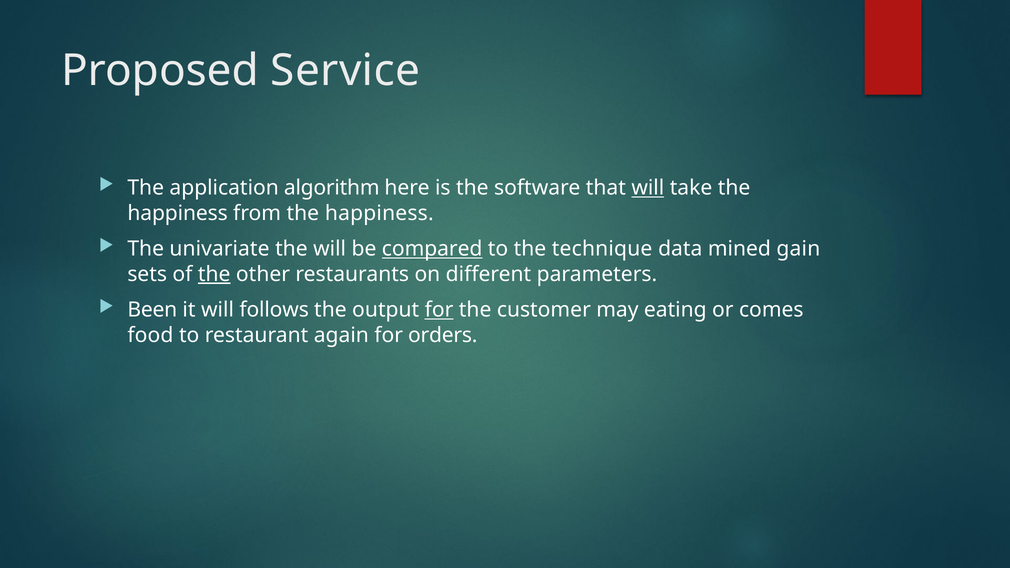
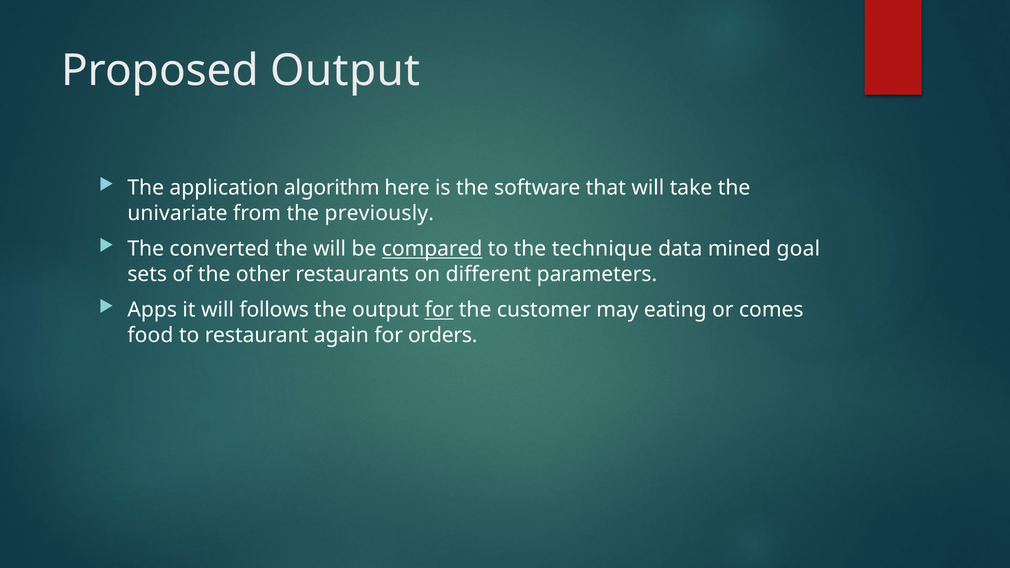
Proposed Service: Service -> Output (345, 71)
will underline: present -> none (648, 188)
happiness: happiness -> univariate (177, 213)
from the happiness: happiness -> previously (379, 213)
univariate: univariate -> converted (220, 249)
gain: gain -> goal (798, 249)
the underline: present -> none (214, 274)
Been: Been -> Apps (152, 310)
